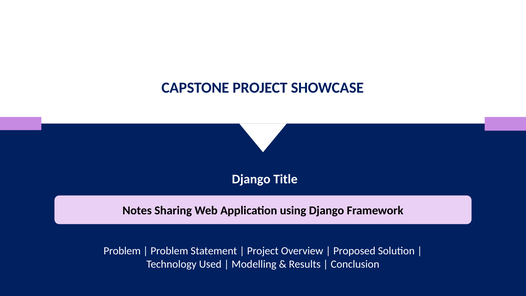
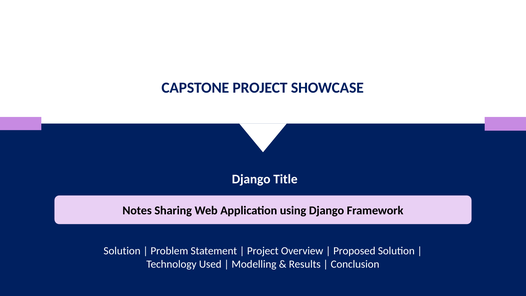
Problem: Problem -> Solution (122, 251)
